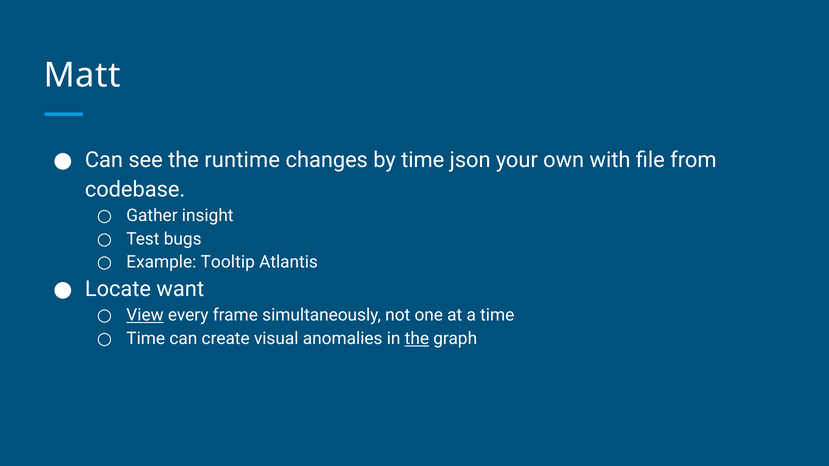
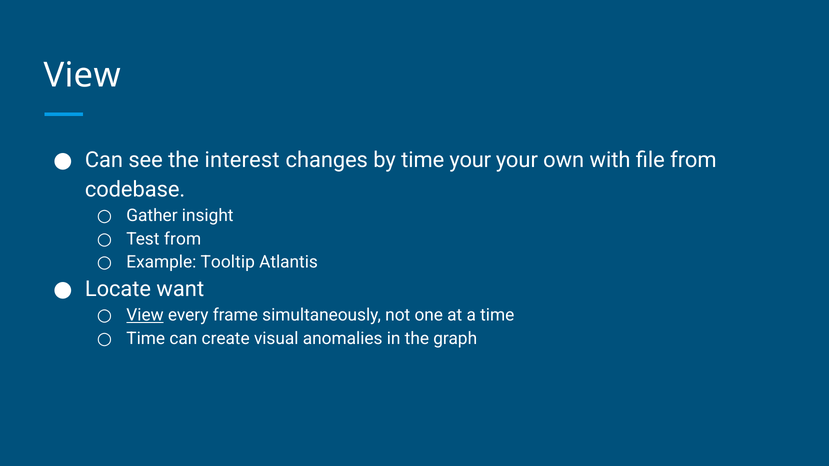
Matt: Matt -> View (82, 75)
runtime: runtime -> interest (242, 160)
time json: json -> your (470, 160)
Test bugs: bugs -> from (183, 239)
the underline: present -> none (417, 339)
